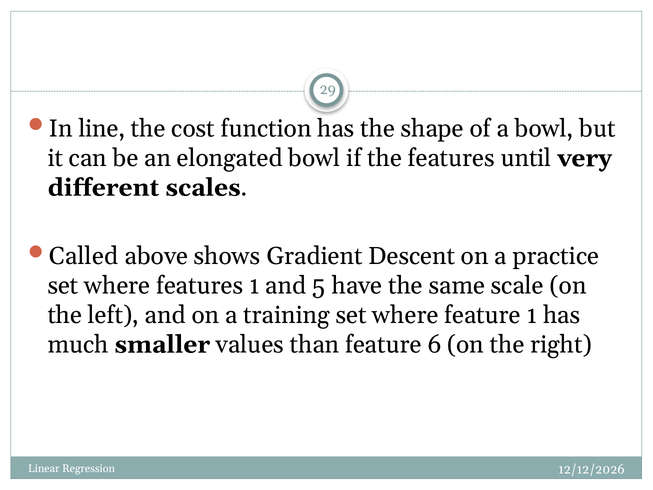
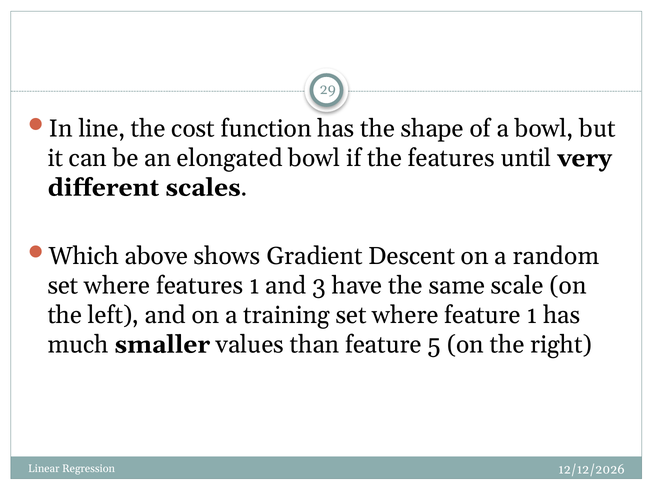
Called: Called -> Which (84, 256)
practice: practice -> random (556, 256)
5: 5 -> 3 (319, 286)
6: 6 -> 5 (434, 344)
